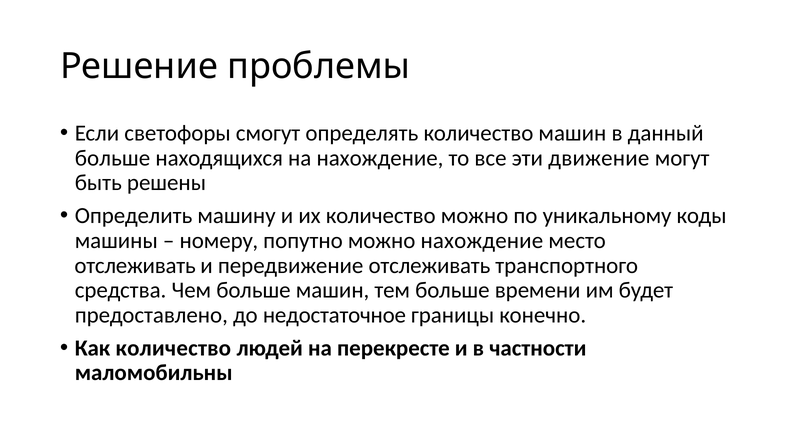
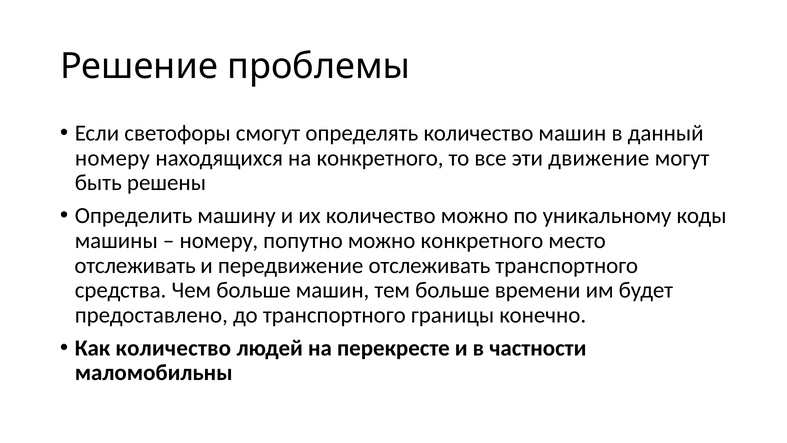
больше: больше -> номеру (112, 158)
на нахождение: нахождение -> конкретного (380, 158)
можно нахождение: нахождение -> конкретного (482, 240)
до недостаточное: недостаточное -> транспортного (334, 315)
